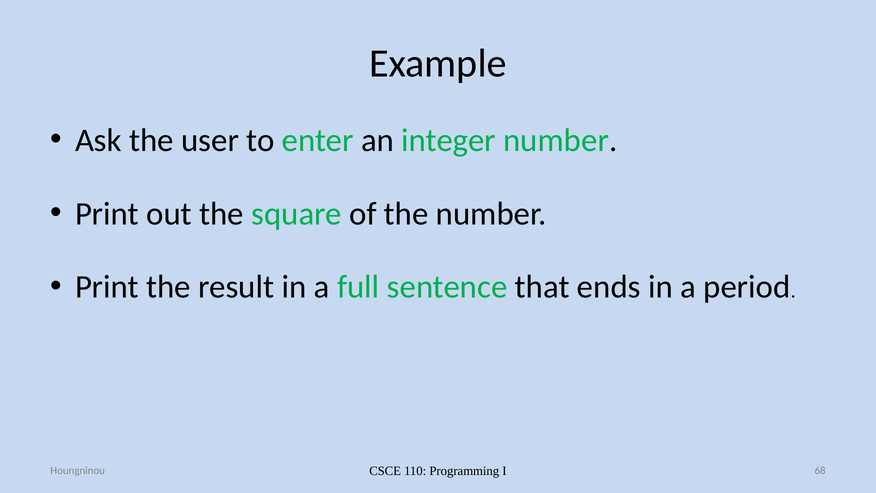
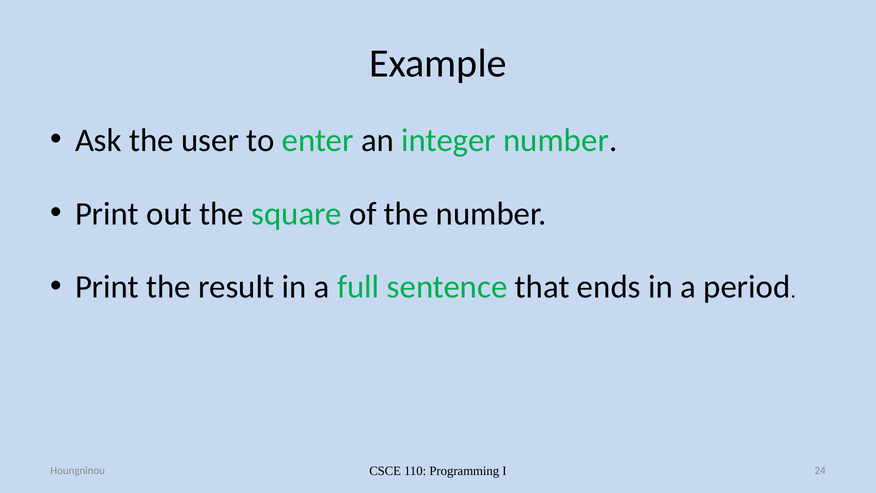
68: 68 -> 24 (820, 470)
